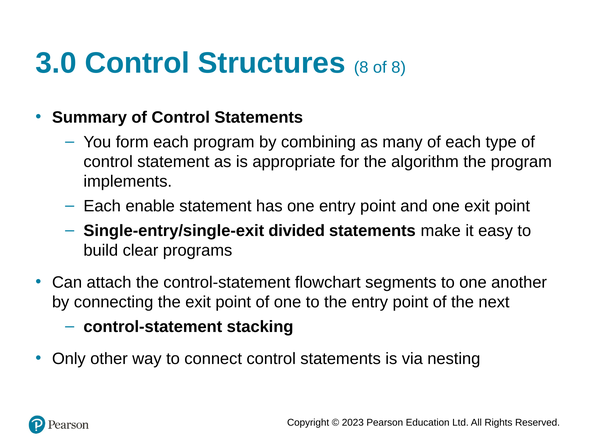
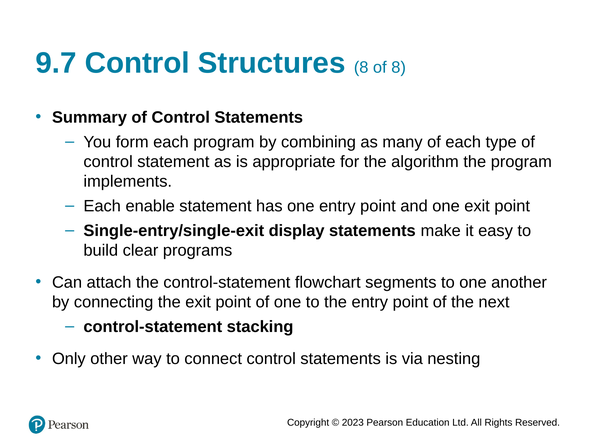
3.0: 3.0 -> 9.7 (56, 63)
divided: divided -> display (297, 231)
